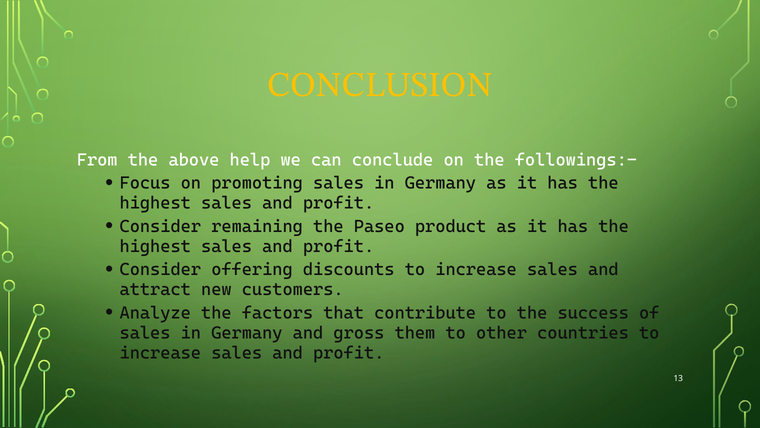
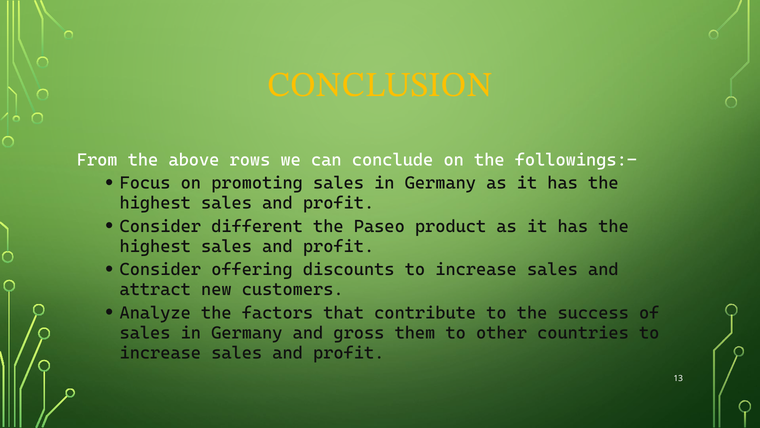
help: help -> rows (250, 160)
remaining: remaining -> different (257, 226)
